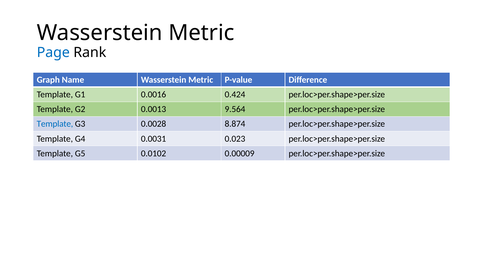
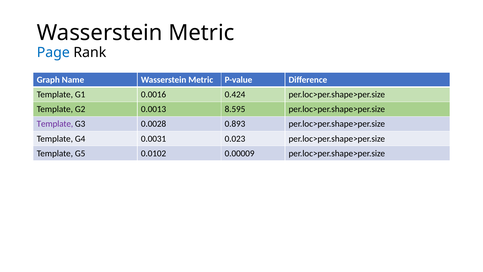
9.564: 9.564 -> 8.595 (235, 109)
Template colour: blue -> purple (55, 124)
8.874: 8.874 -> 0.893 (235, 124)
